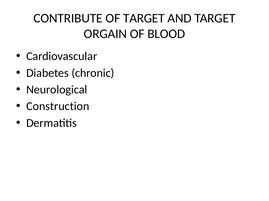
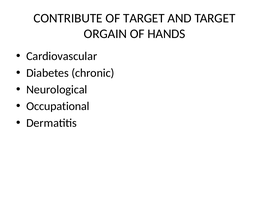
BLOOD: BLOOD -> HANDS (166, 34)
Construction: Construction -> Occupational (58, 107)
